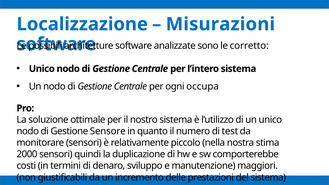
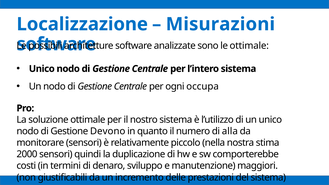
le corretto: corretto -> ottimale (249, 46)
Sensore: Sensore -> Devono (108, 131)
test: test -> alla (230, 131)
